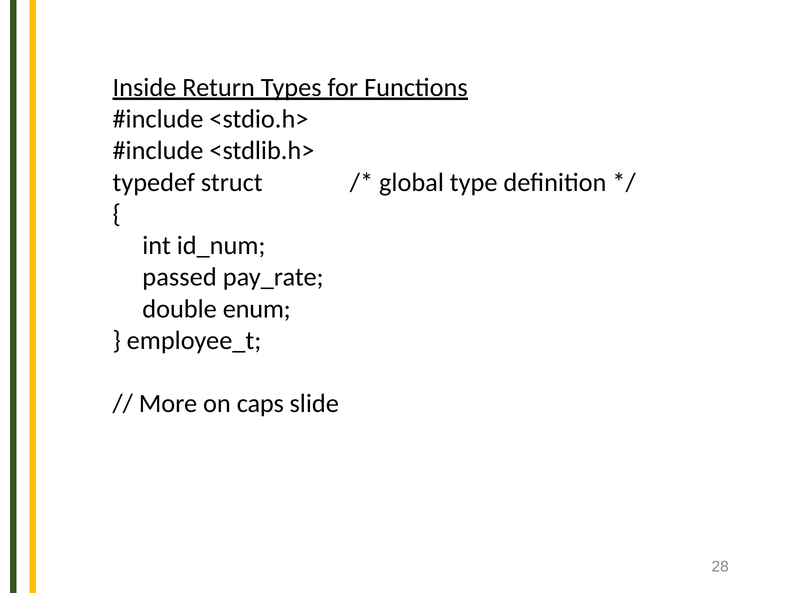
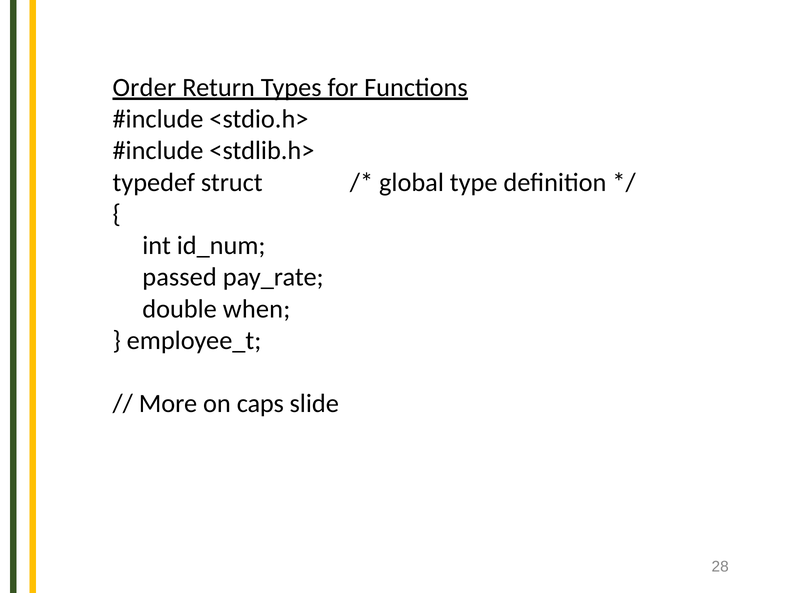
Inside: Inside -> Order (144, 88)
enum: enum -> when (257, 309)
